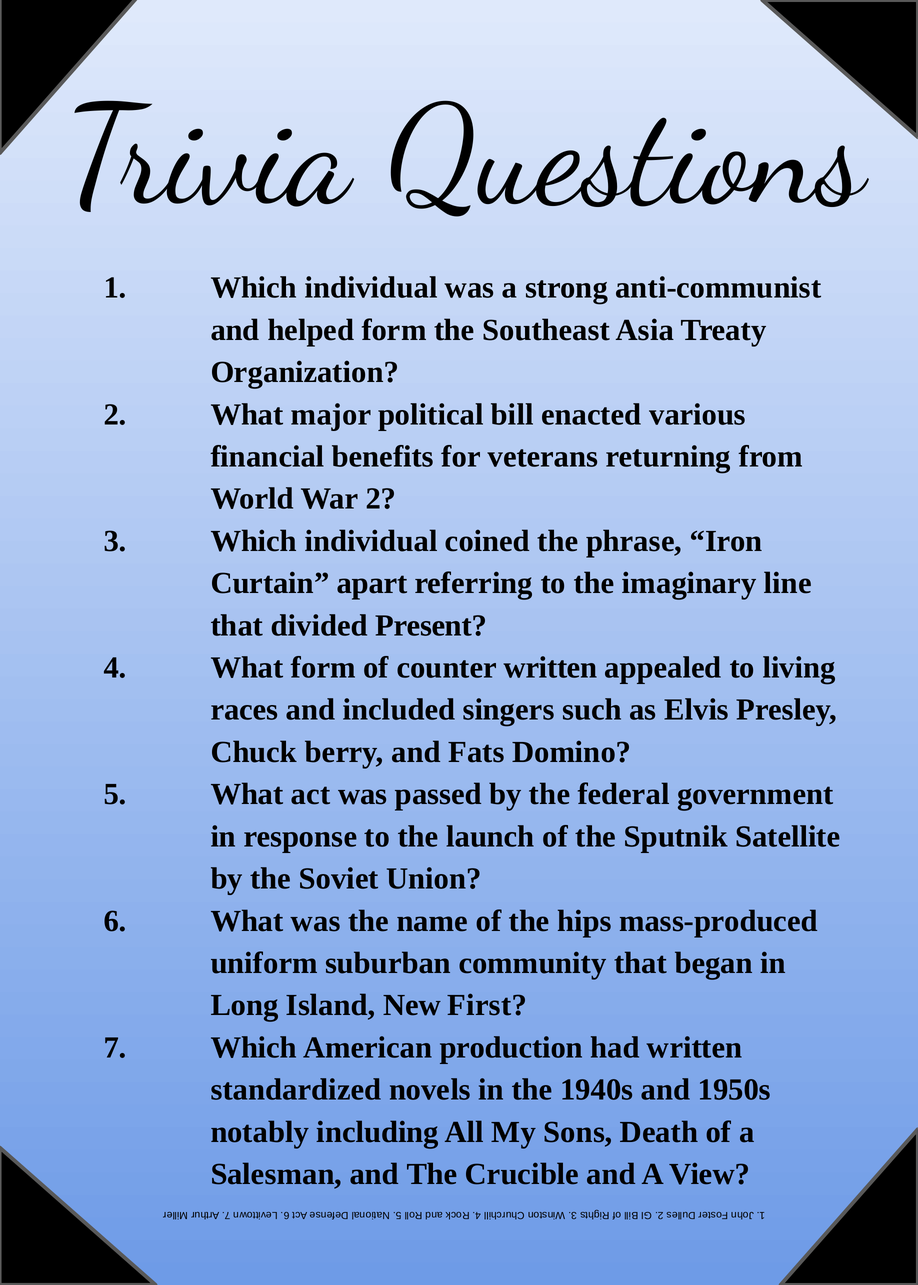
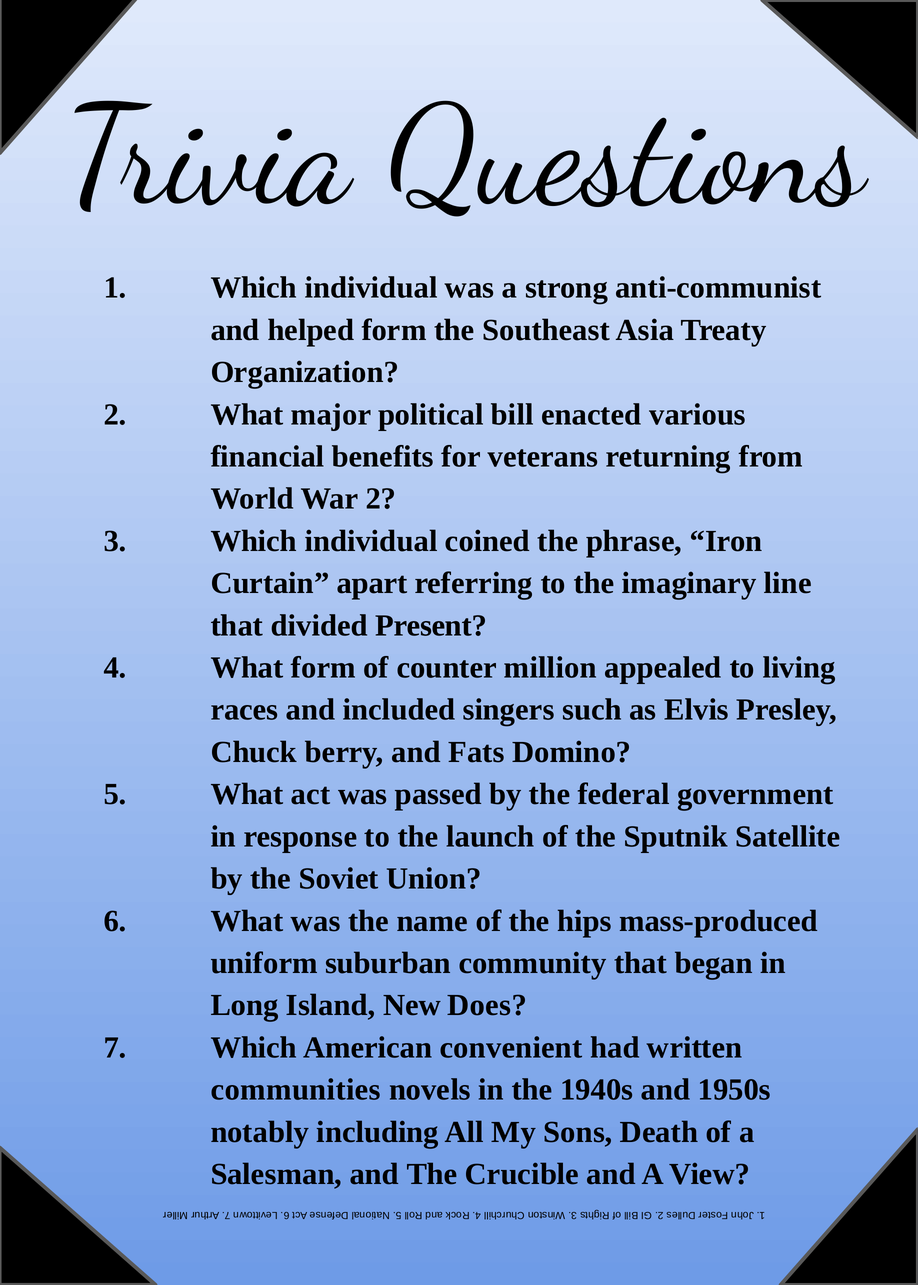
counter written: written -> million (550, 668)
First: First -> Does (487, 1005)
production: production -> convenient (511, 1048)
standardized: standardized -> communities (296, 1090)
